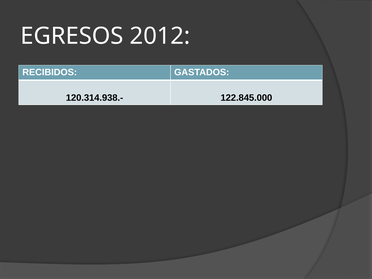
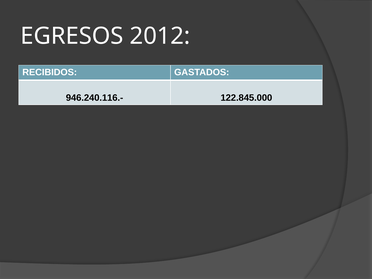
120.314.938.-: 120.314.938.- -> 946.240.116.- (95, 98)
